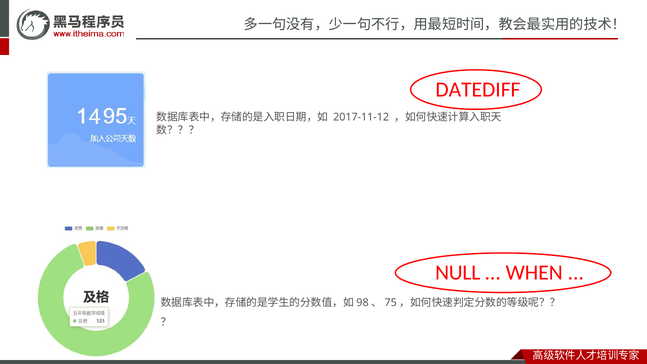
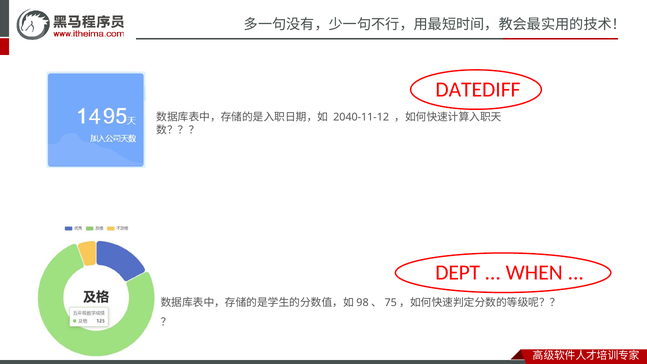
2017-11-12: 2017-11-12 -> 2040-11-12 (361, 117)
NULL: NULL -> DEPT (458, 273)
